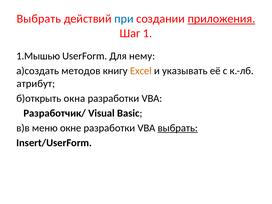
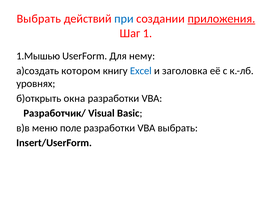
методов: методов -> котором (81, 71)
Excel colour: orange -> blue (141, 71)
указывать: указывать -> заголовка (185, 71)
атрибут: атрибут -> уровнях (36, 84)
окне: окне -> поле (71, 128)
выбрать underline: present -> none (178, 128)
